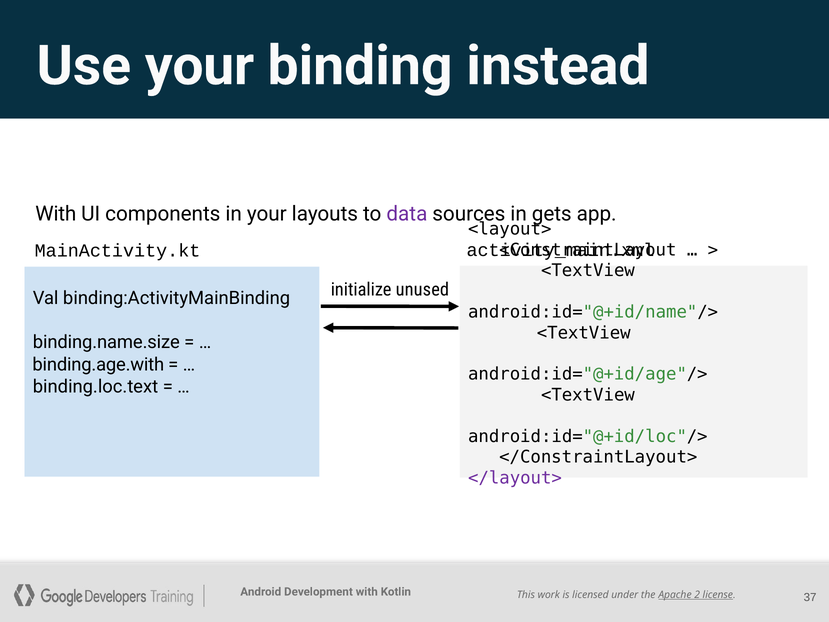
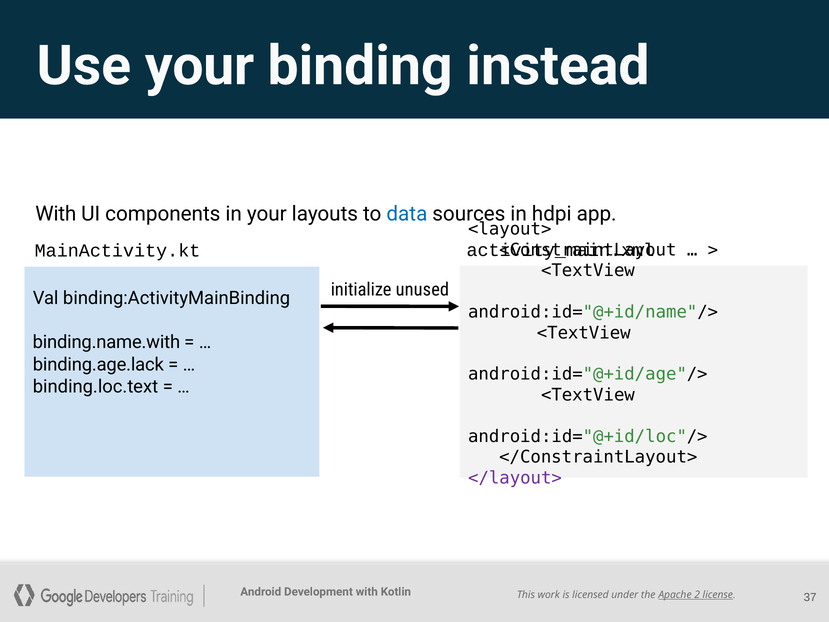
data colour: purple -> blue (407, 214)
gets: gets -> hdpi (552, 214)
binding.name.size: binding.name.size -> binding.name.with (106, 342)
binding.age.with: binding.age.with -> binding.age.lack (98, 364)
